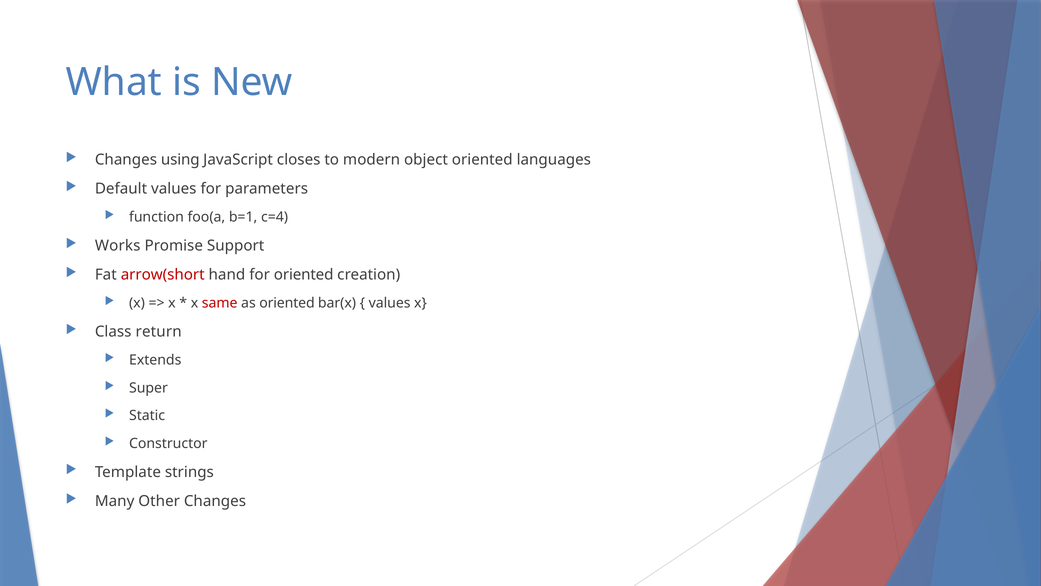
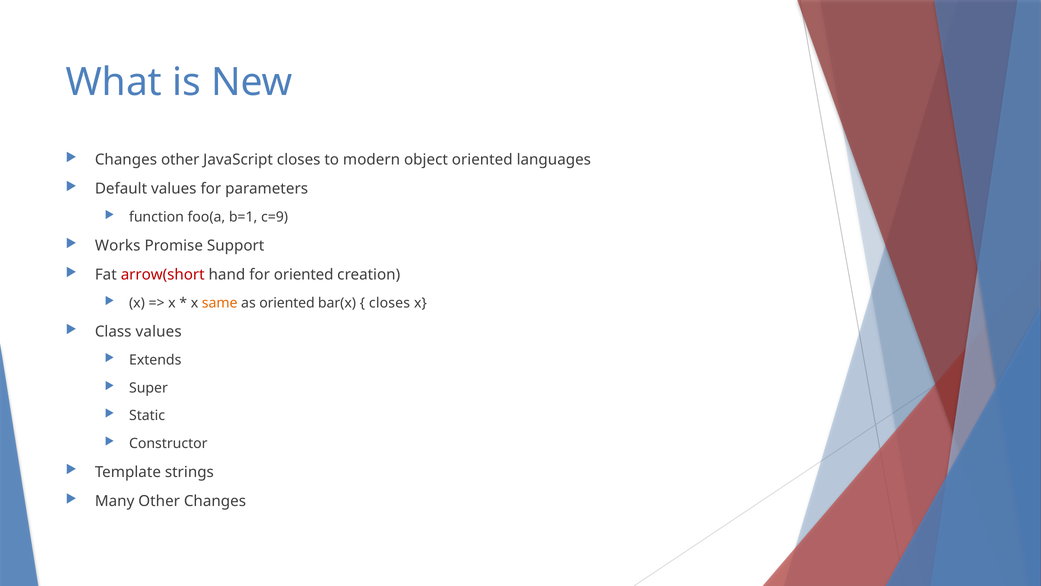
Changes using: using -> other (180, 160)
c=4: c=4 -> c=9 (275, 217)
same colour: red -> orange (220, 303)
values: values -> closes (390, 303)
Class return: return -> values (159, 331)
